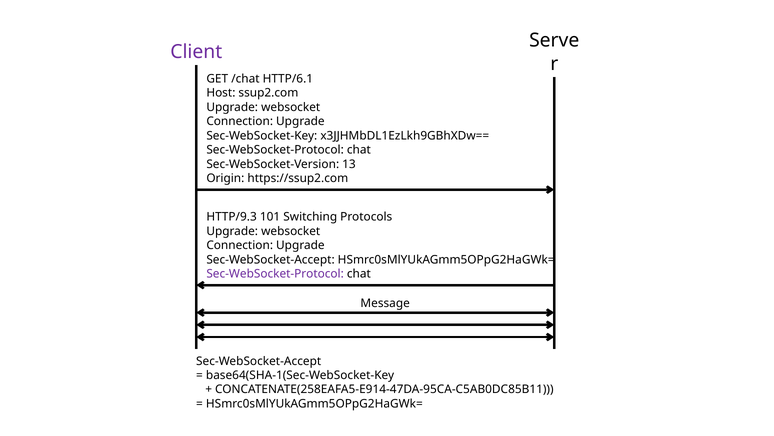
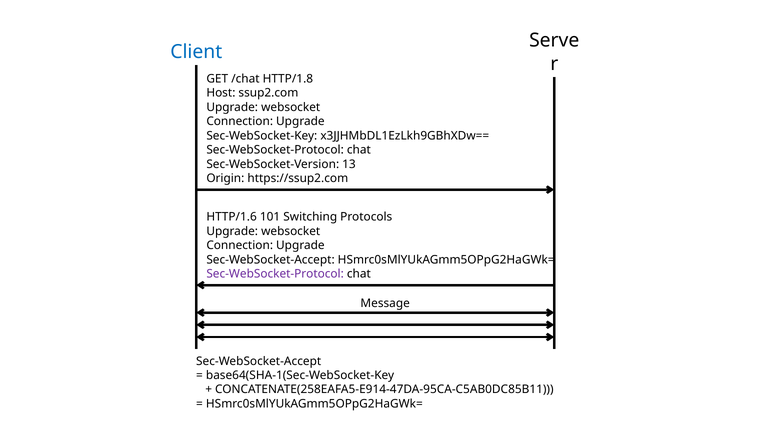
Client colour: purple -> blue (196, 52)
HTTP/6.1: HTTP/6.1 -> HTTP/1.8 (288, 79)
HTTP/9.3: HTTP/9.3 -> HTTP/1.6 (232, 217)
